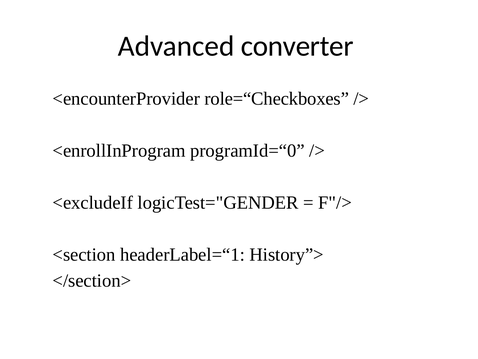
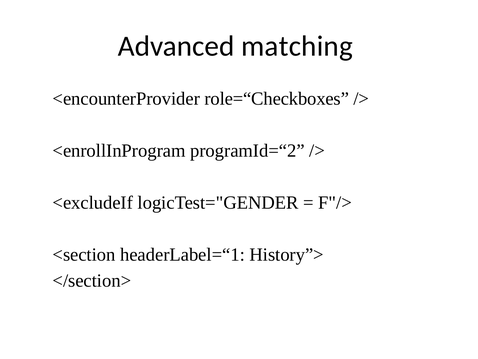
converter: converter -> matching (297, 46)
programId=“0: programId=“0 -> programId=“2 (247, 150)
